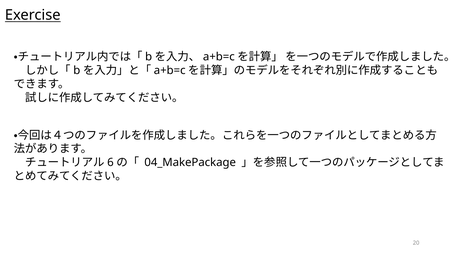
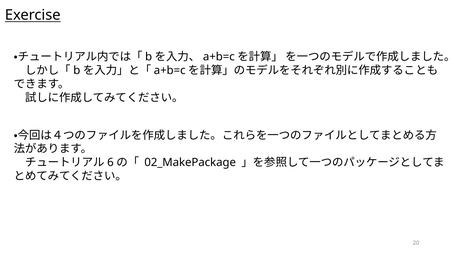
04_MakePackage: 04_MakePackage -> 02_MakePackage (190, 163)
